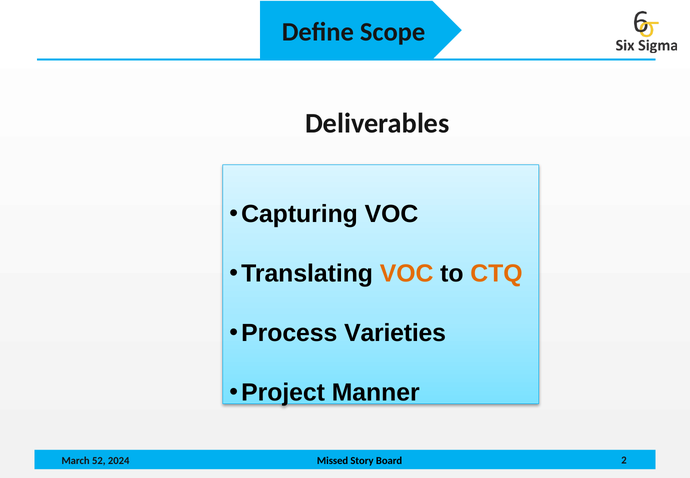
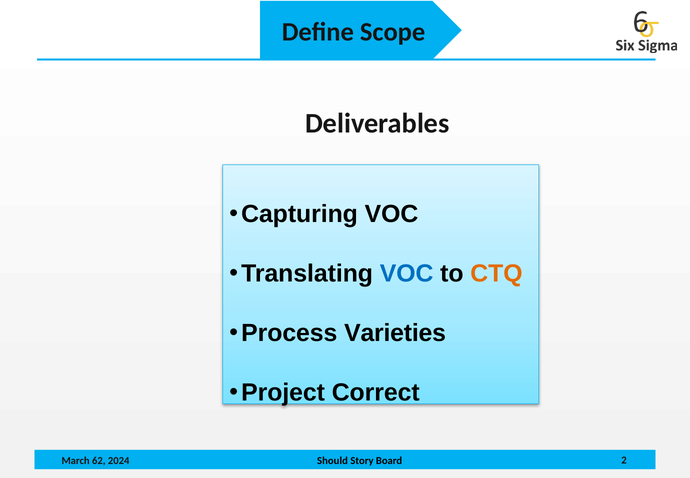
VOC colour: orange -> blue (407, 274)
Manner: Manner -> Correct (376, 393)
Missed: Missed -> Should (332, 460)
52: 52 -> 62 (99, 461)
